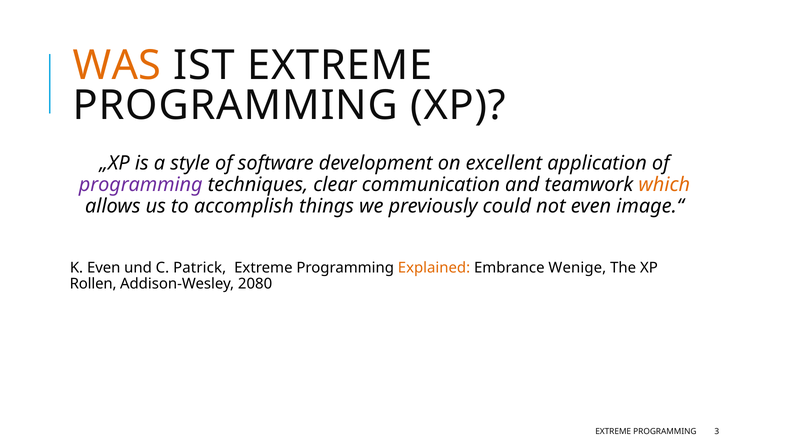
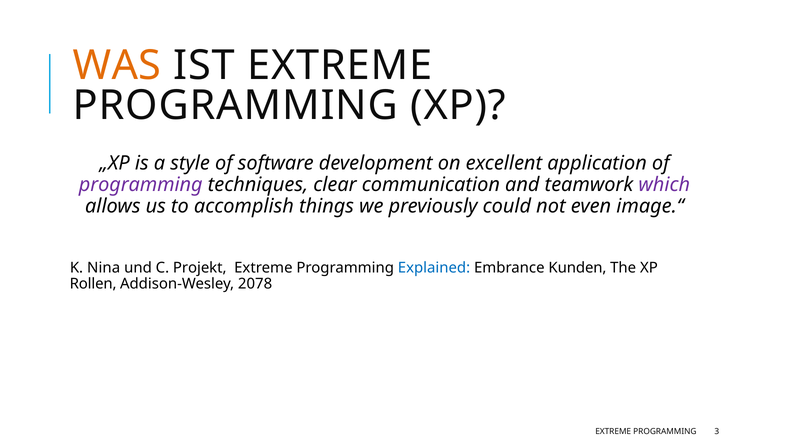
which colour: orange -> purple (664, 185)
K Even: Even -> Nina (104, 268)
Patrick: Patrick -> Projekt (200, 268)
Explained colour: orange -> blue (434, 268)
Wenige: Wenige -> Kunden (577, 268)
2080: 2080 -> 2078 (255, 284)
